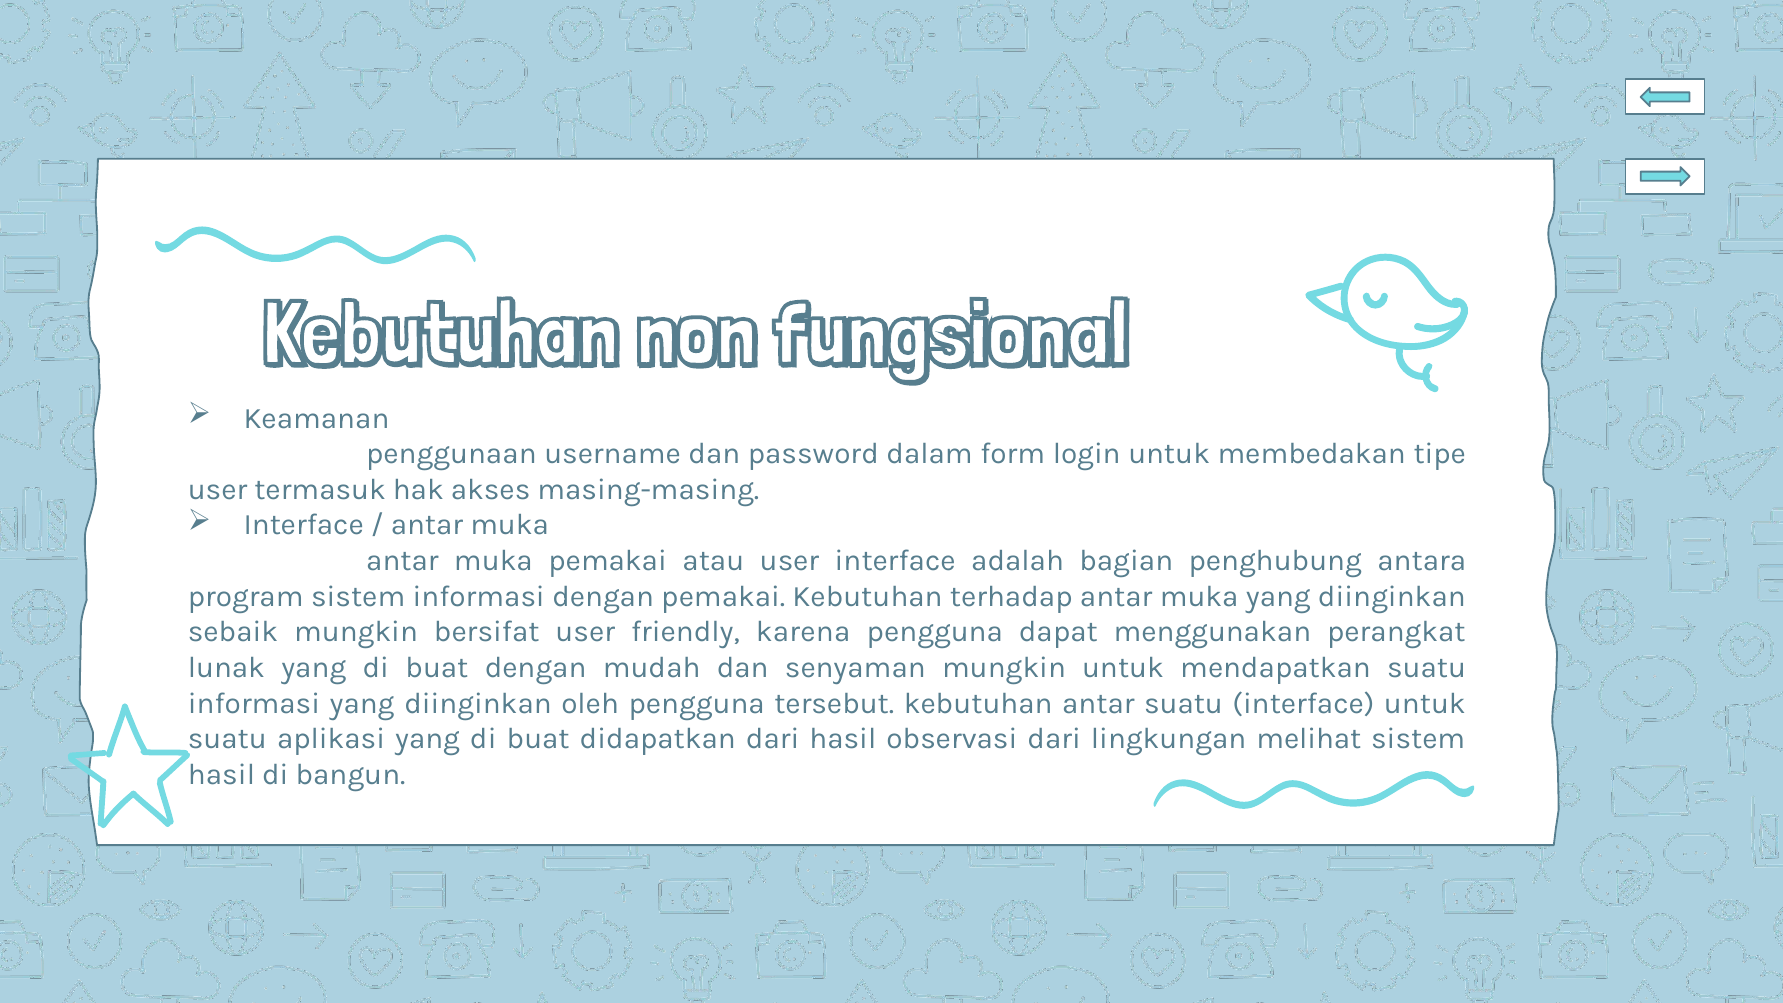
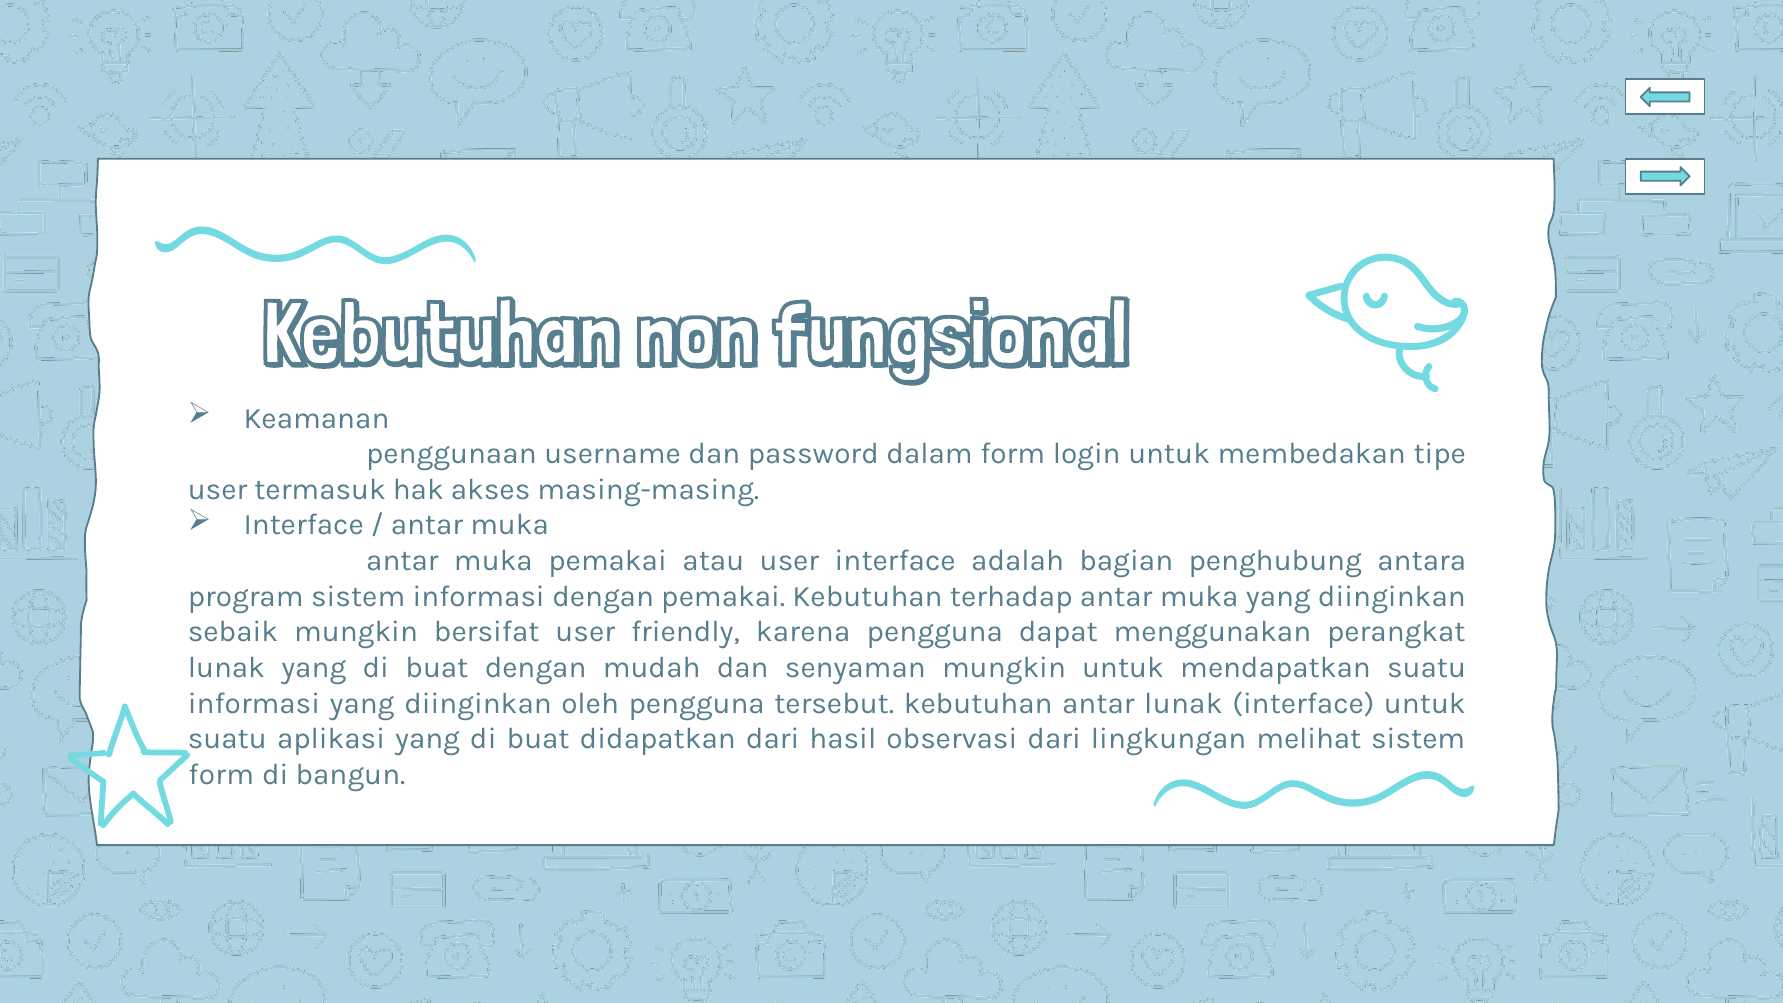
antar suatu: suatu -> lunak (1183, 703)
hasil: hasil -> form (221, 775)
